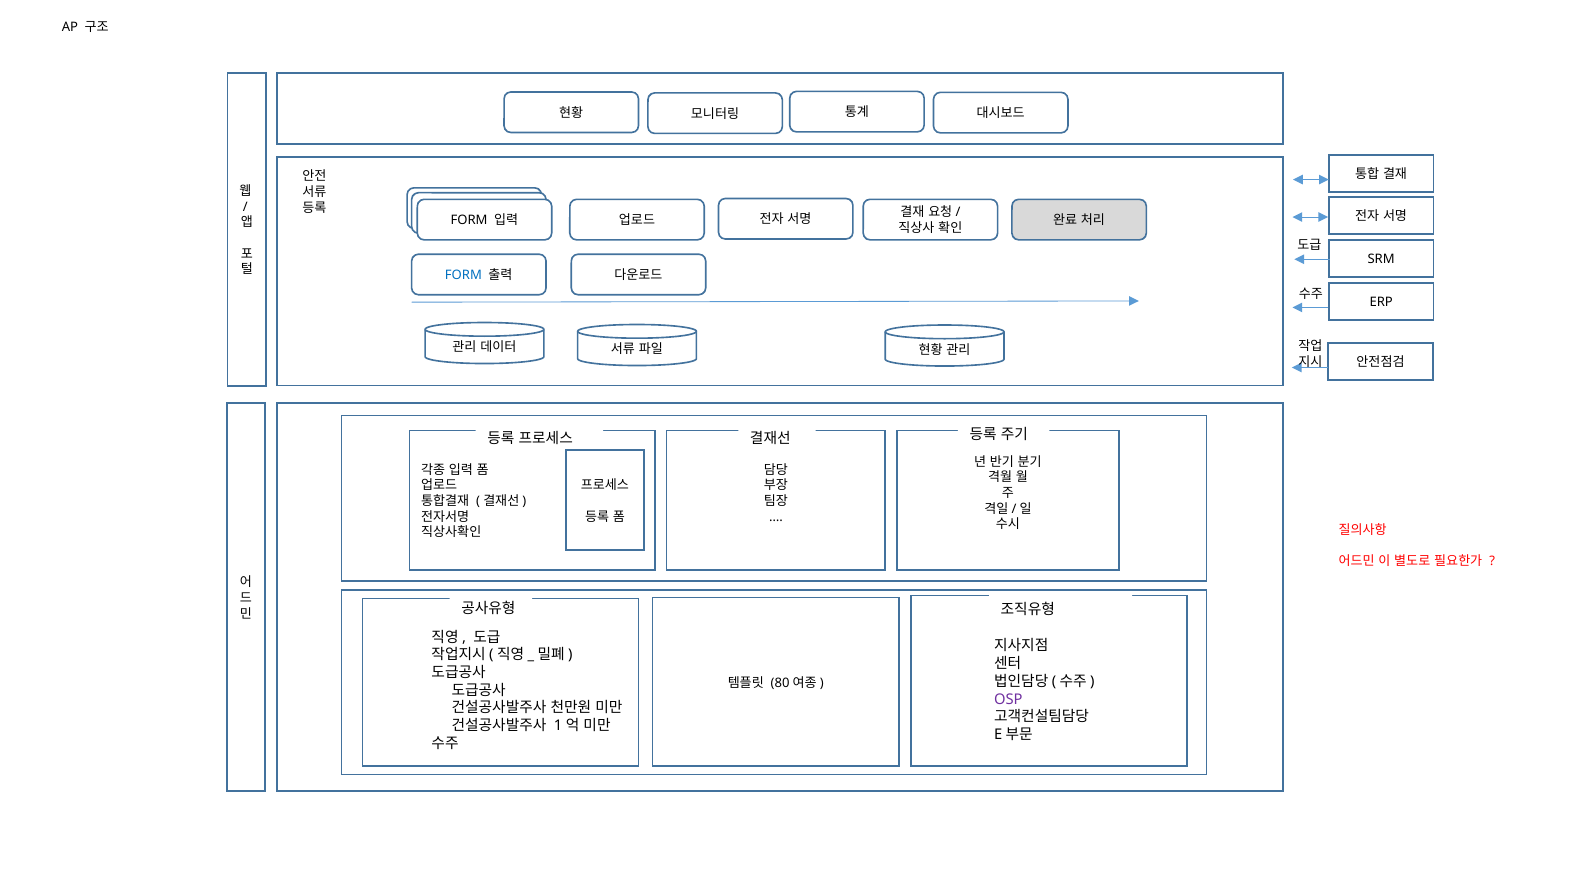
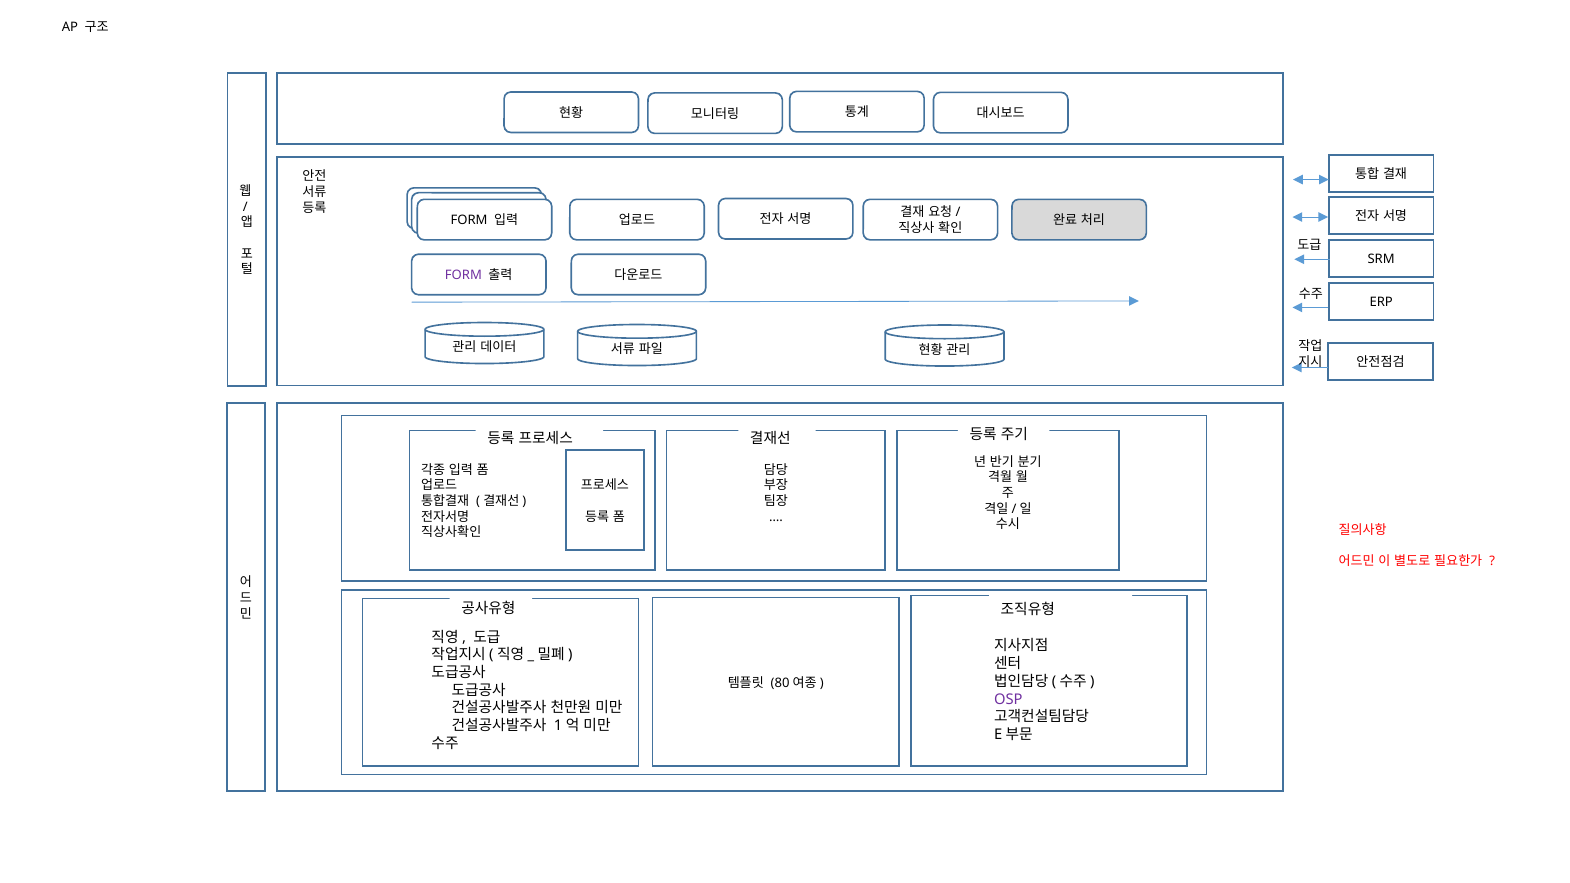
FORM colour: blue -> purple (463, 275)
